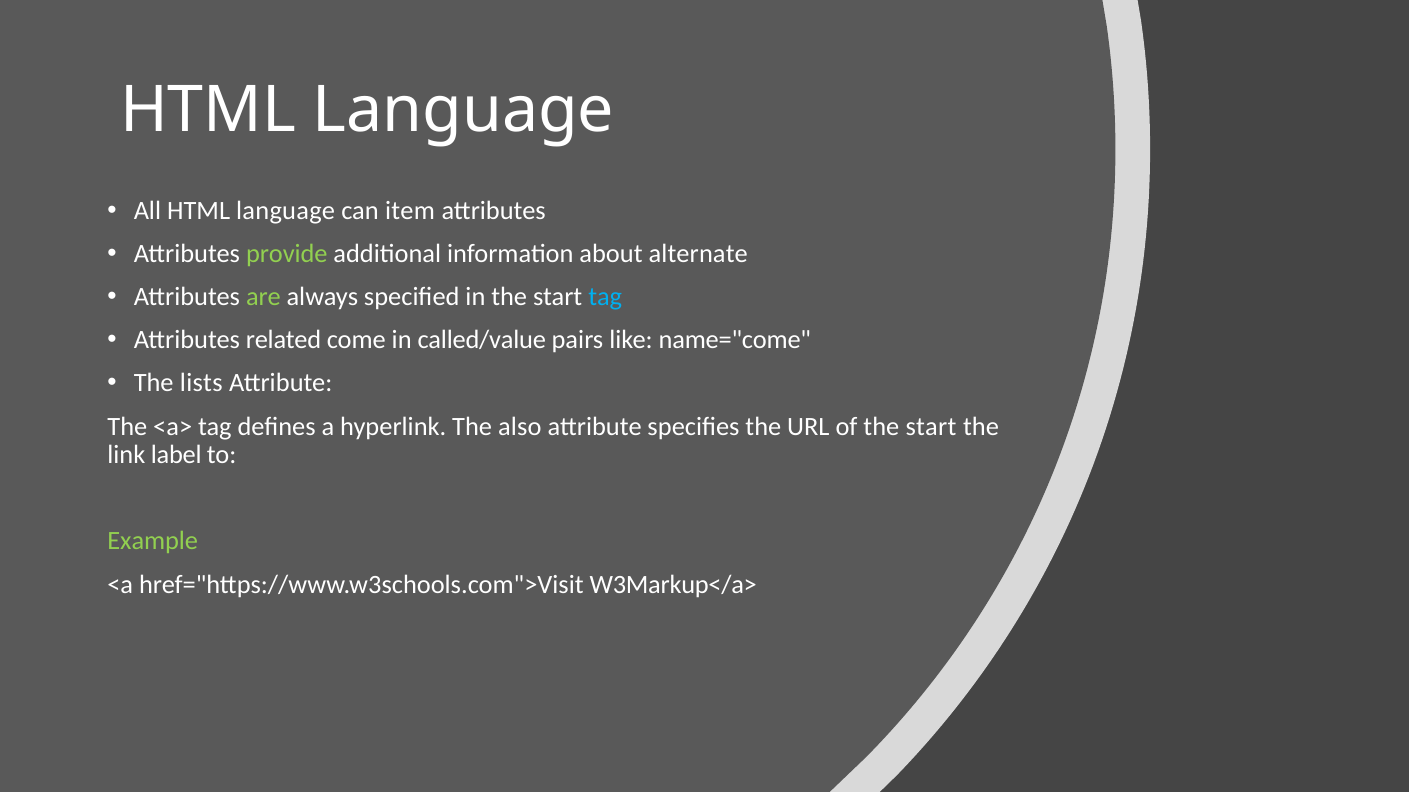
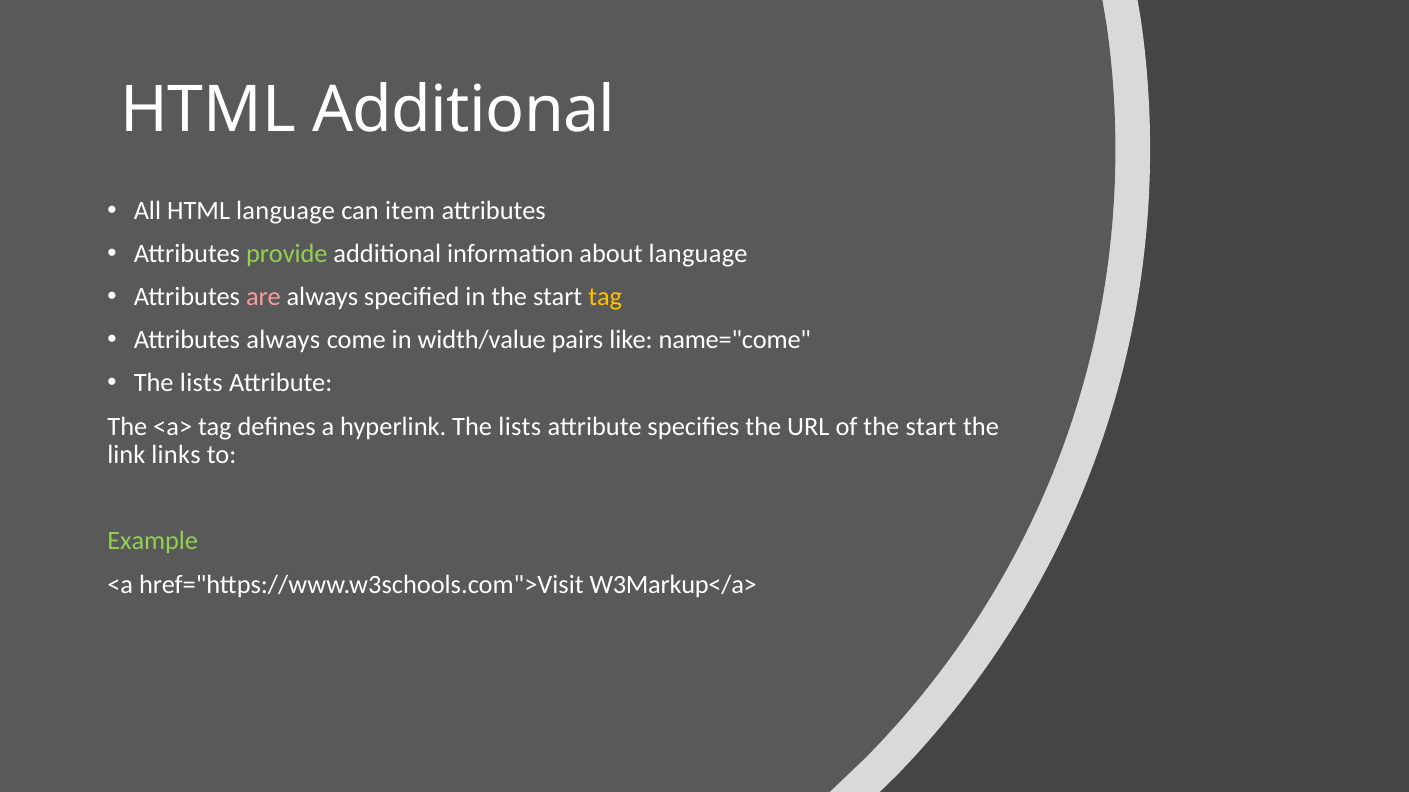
Language: Language -> Additional (464, 110)
about alternate: alternate -> language (698, 254)
are colour: light green -> pink (263, 297)
tag colour: light blue -> yellow (605, 297)
Attributes related: related -> always (283, 340)
called/value: called/value -> width/value (482, 340)
hyperlink The also: also -> lists (520, 427)
label: label -> links (176, 455)
